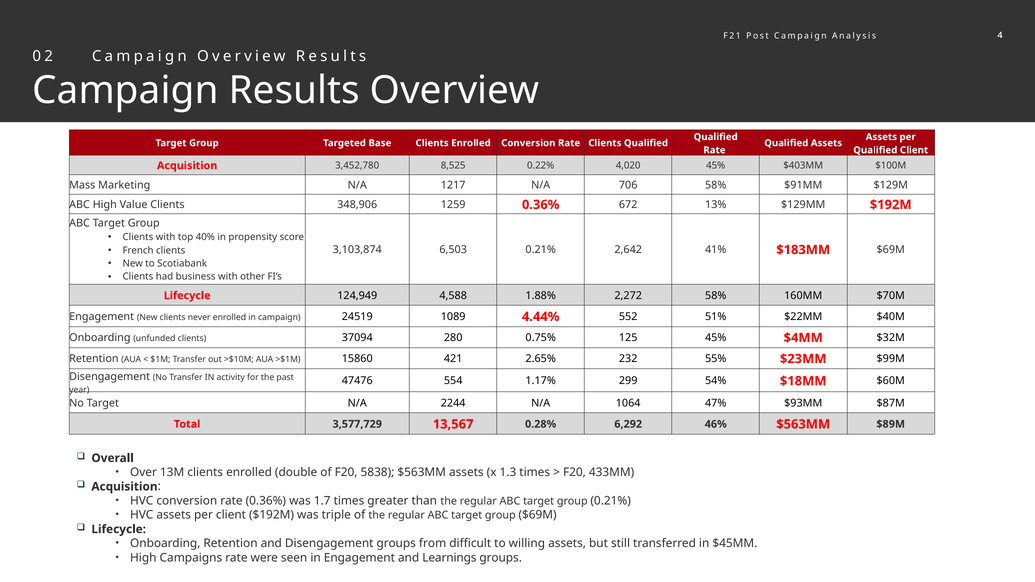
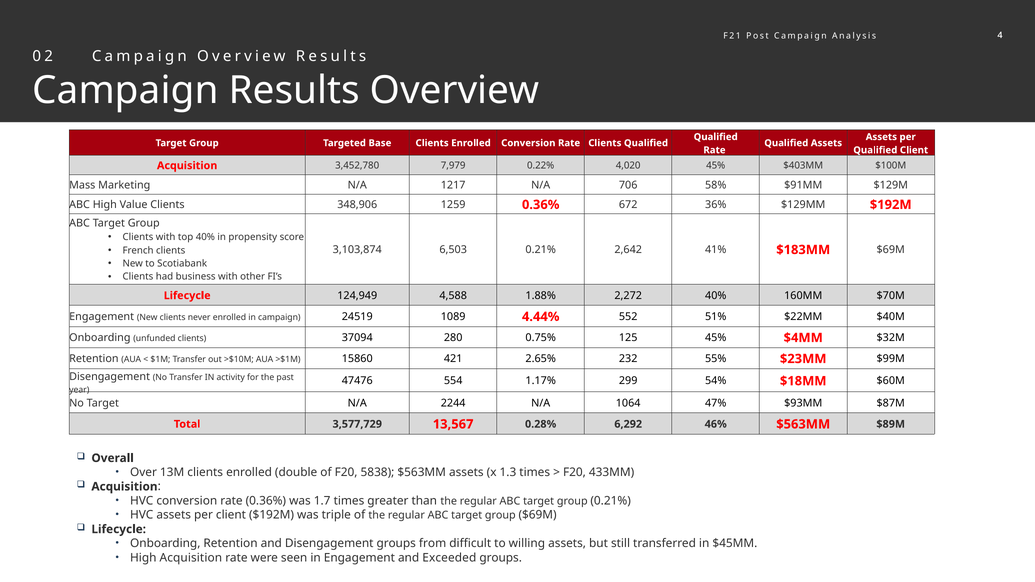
8,525: 8,525 -> 7,979 (453, 166)
13%: 13% -> 36% (716, 205)
2,272 58%: 58% -> 40% (716, 296)
High Campaigns: Campaigns -> Acquisition (191, 558)
Learnings: Learnings -> Exceeded (449, 558)
